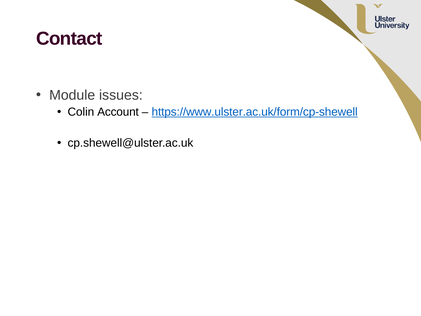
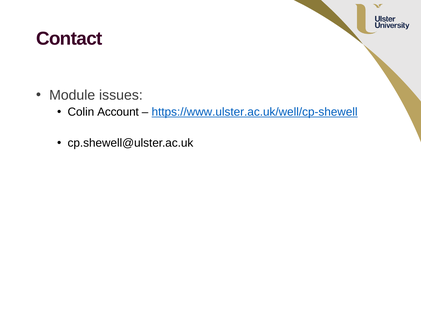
https://www.ulster.ac.uk/form/cp-shewell: https://www.ulster.ac.uk/form/cp-shewell -> https://www.ulster.ac.uk/well/cp-shewell (255, 112)
